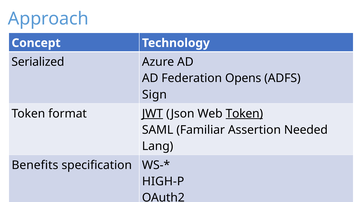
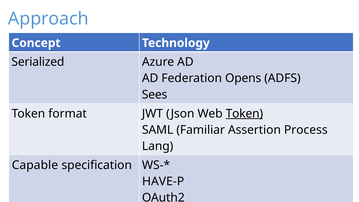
Sign: Sign -> Sees (155, 95)
JWT underline: present -> none (152, 114)
Needed: Needed -> Process (306, 130)
Benefits: Benefits -> Capable (35, 165)
HIGH-P: HIGH-P -> HAVE-P (163, 181)
